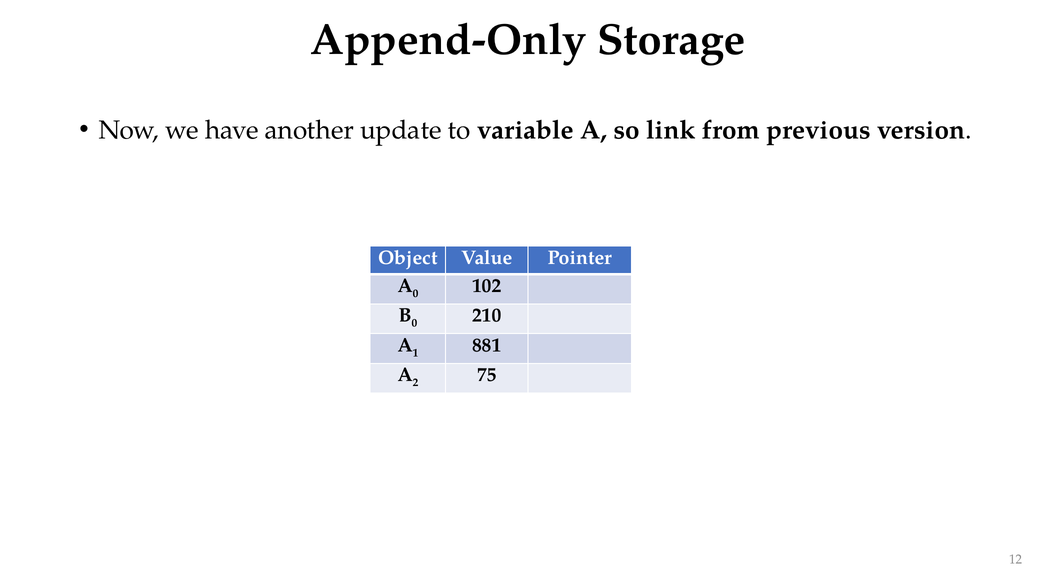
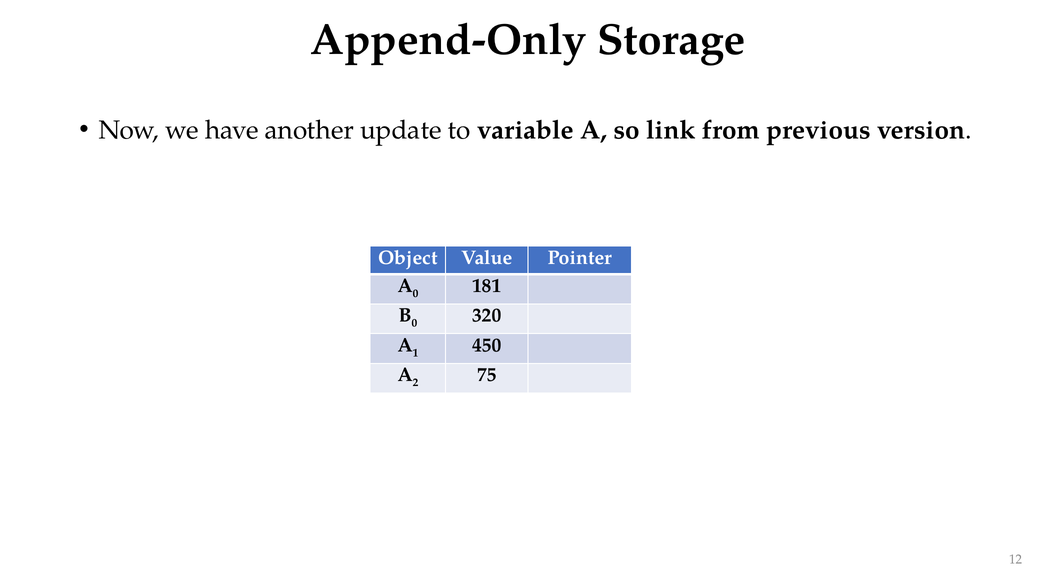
102: 102 -> 181 (487, 286)
210: 210 -> 320 (487, 316)
881: 881 -> 450 (487, 345)
